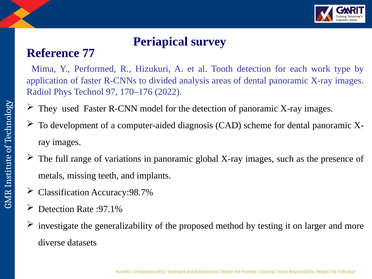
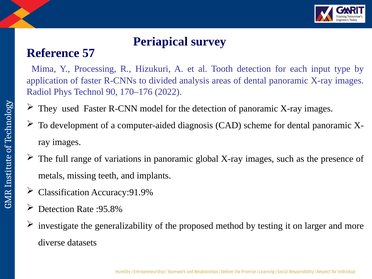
77: 77 -> 57 (89, 53)
Performed: Performed -> Processing (95, 69)
work: work -> input (321, 69)
97: 97 -> 90 (112, 92)
Accuracy:98.7%: Accuracy:98.7% -> Accuracy:91.9% (122, 192)
:97.1%: :97.1% -> :95.8% (109, 209)
